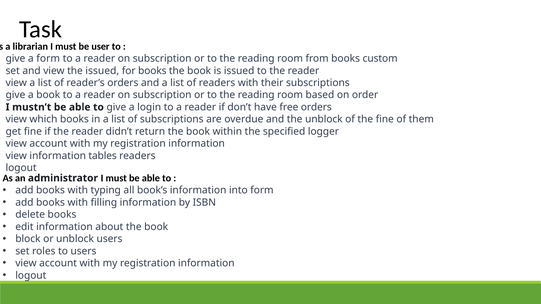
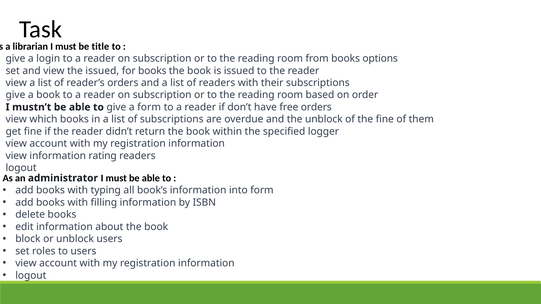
user: user -> title (100, 46)
a form: form -> login (48, 59)
custom: custom -> options (380, 59)
a login: login -> form (149, 107)
tables: tables -> rating (103, 156)
